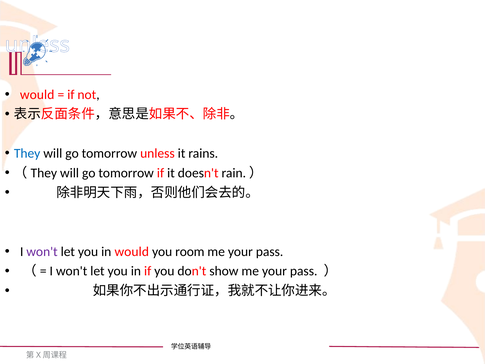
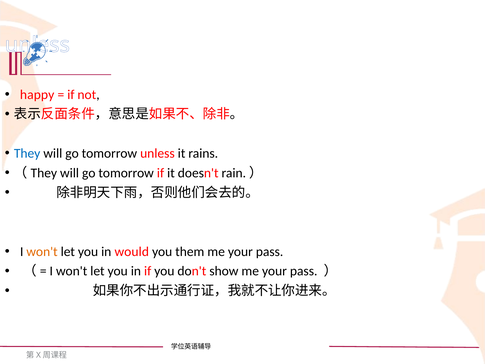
would: would -> happy (37, 94)
won't colour: purple -> orange (42, 251)
room: room -> them (190, 251)
